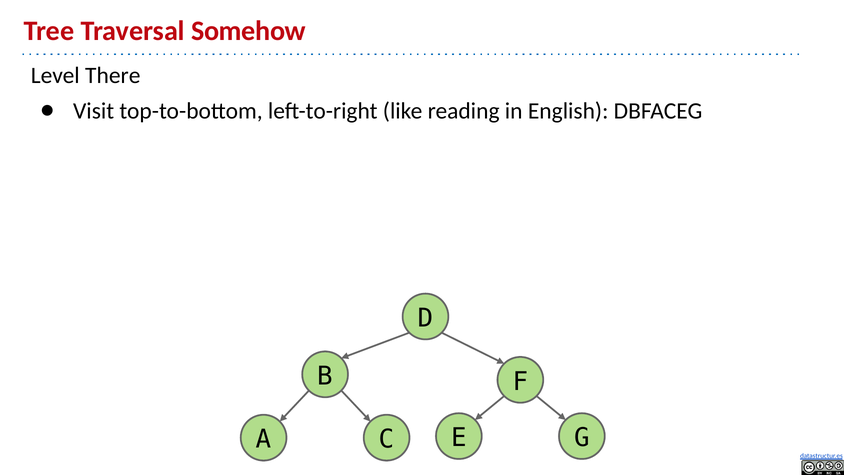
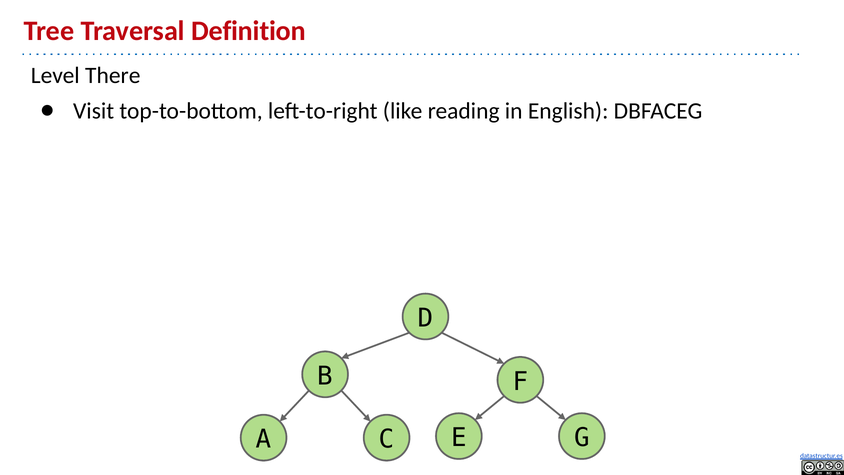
Somehow: Somehow -> Definition (248, 31)
